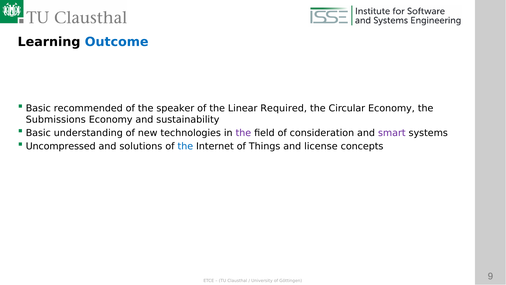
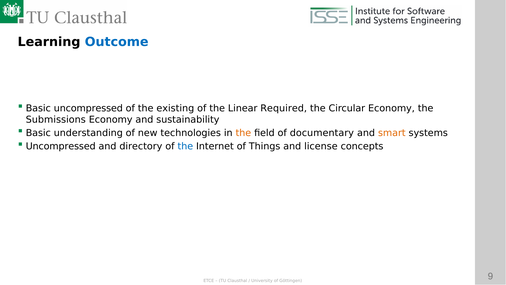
Basic recommended: recommended -> uncompressed (88, 108)
speaker: speaker -> existing (175, 108)
the colour: purple -> orange (243, 133)
consideration: consideration -> documentary (322, 133)
smart colour: purple -> orange (392, 133)
solutions: solutions -> directory (141, 146)
